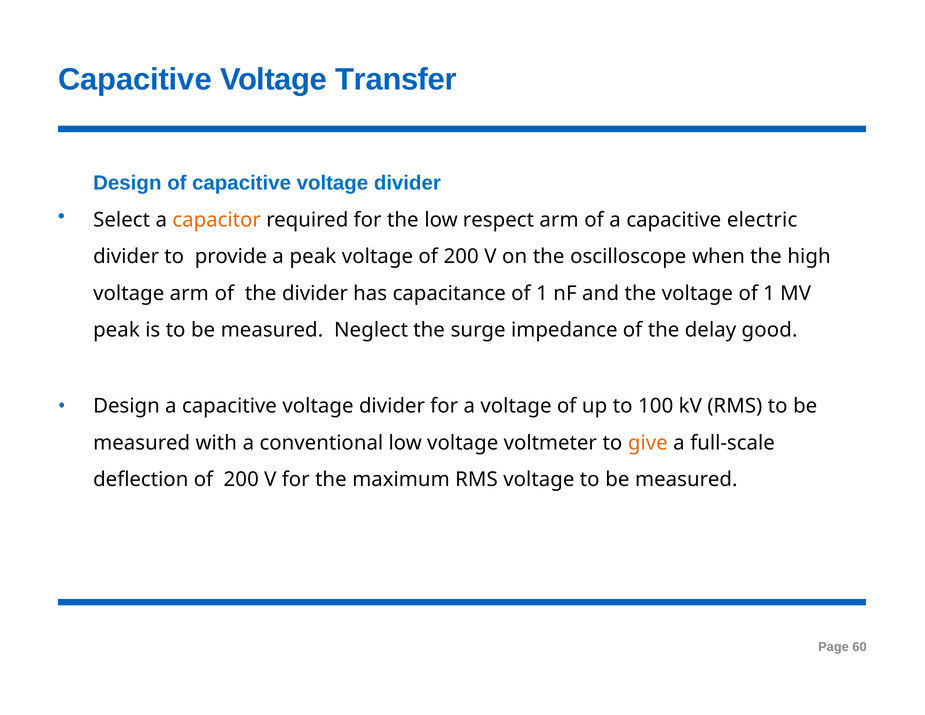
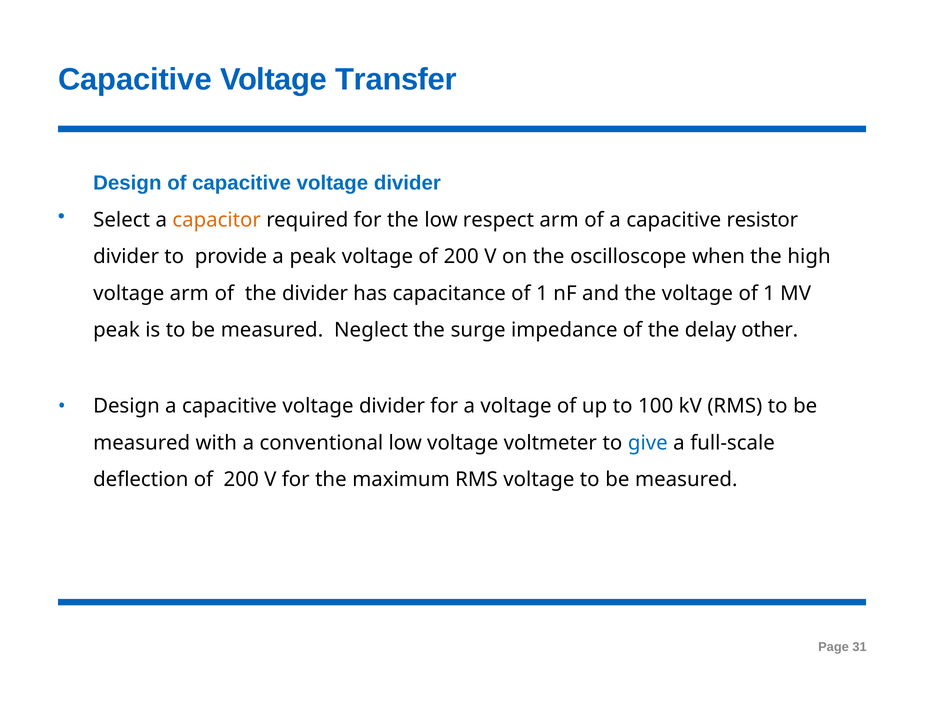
electric: electric -> resistor (762, 220)
good: good -> other (770, 330)
give colour: orange -> blue (648, 443)
60: 60 -> 31 (860, 647)
